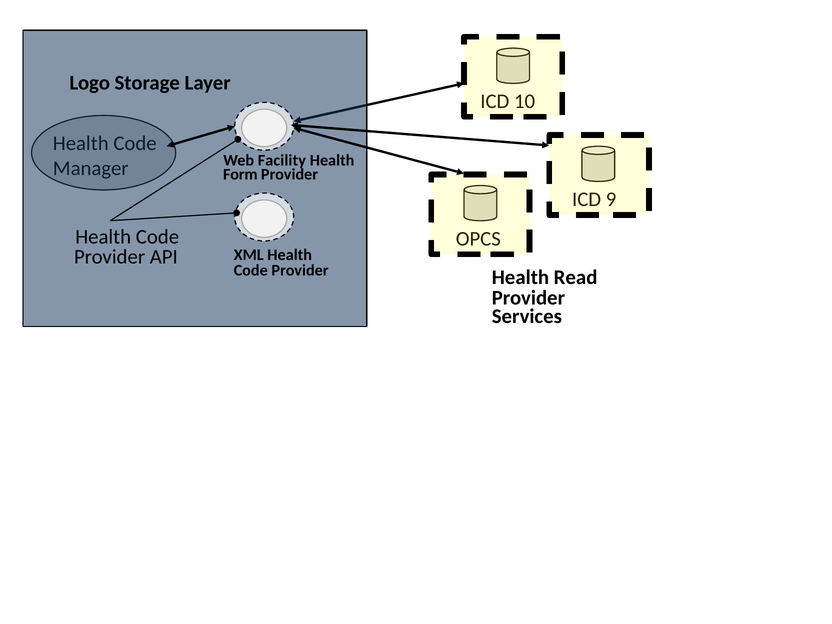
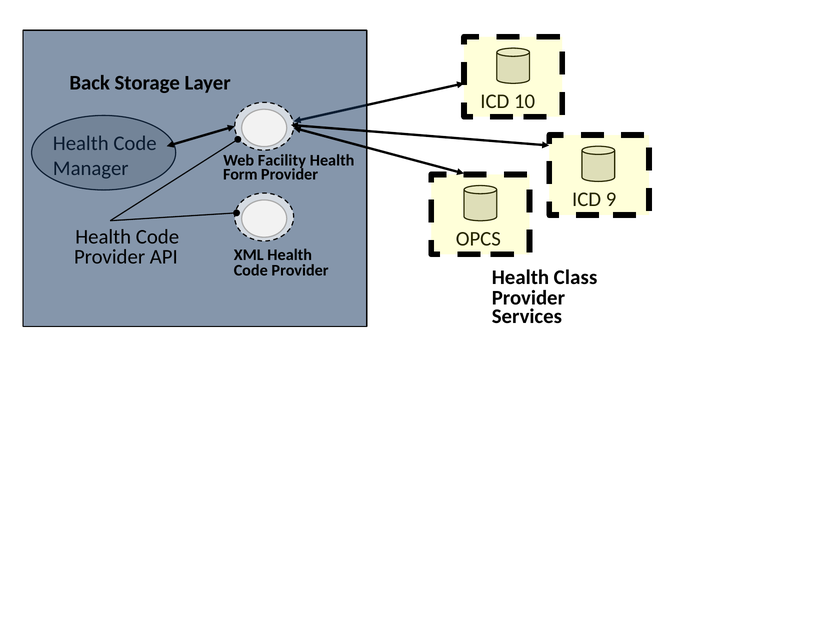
Logo: Logo -> Back (90, 83)
Read: Read -> Class (576, 278)
